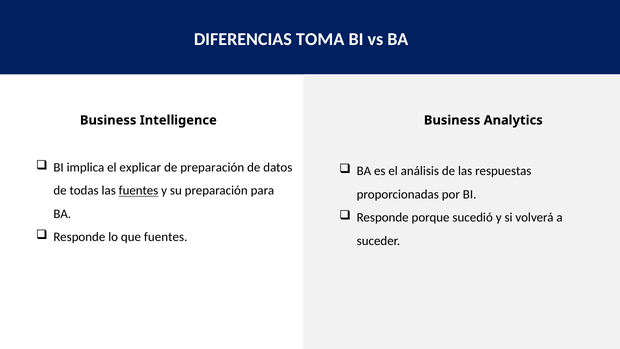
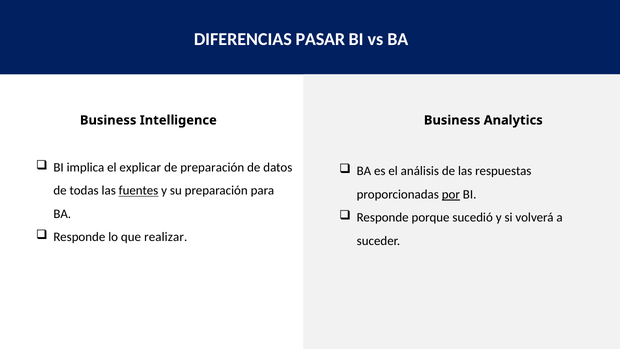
TOMA: TOMA -> PASAR (320, 39)
por underline: none -> present (451, 194)
que fuentes: fuentes -> realizar (166, 237)
